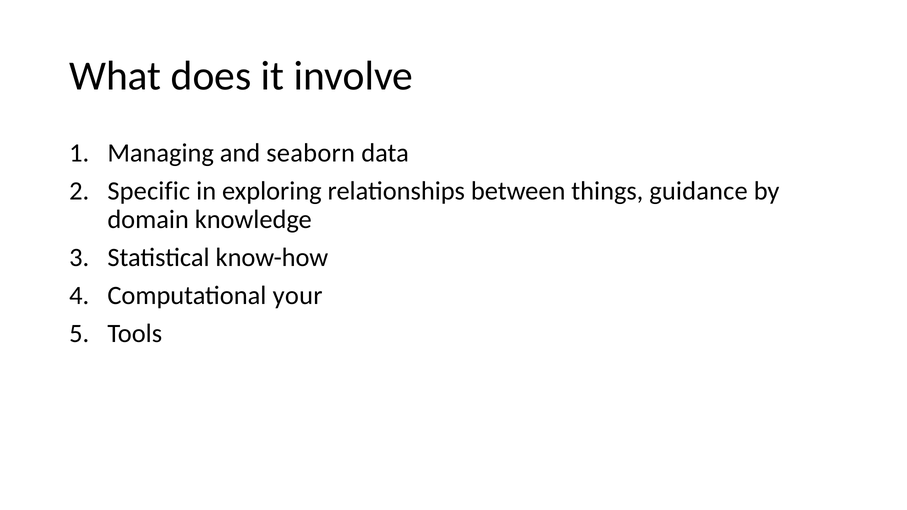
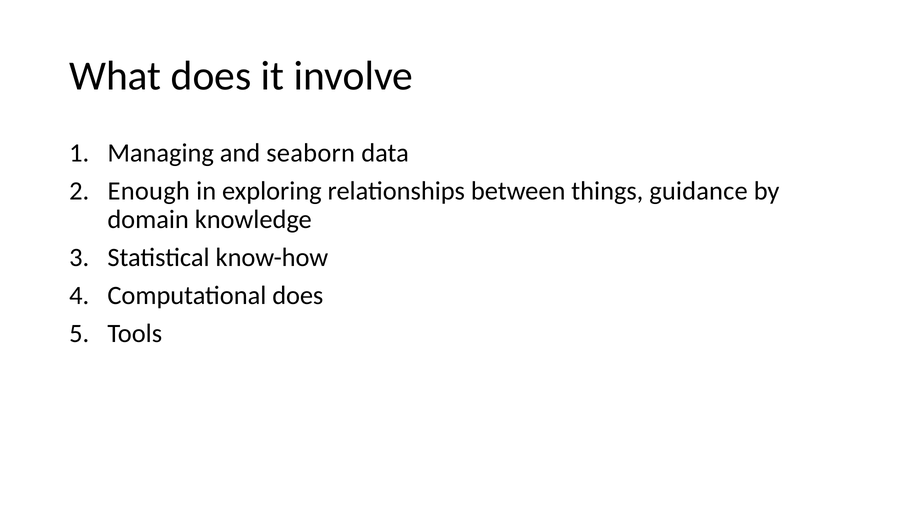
Specific: Specific -> Enough (149, 191)
Computational your: your -> does (298, 296)
